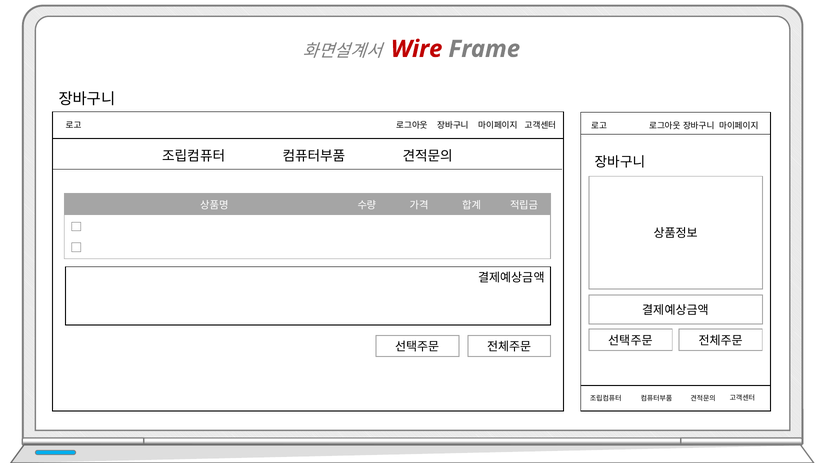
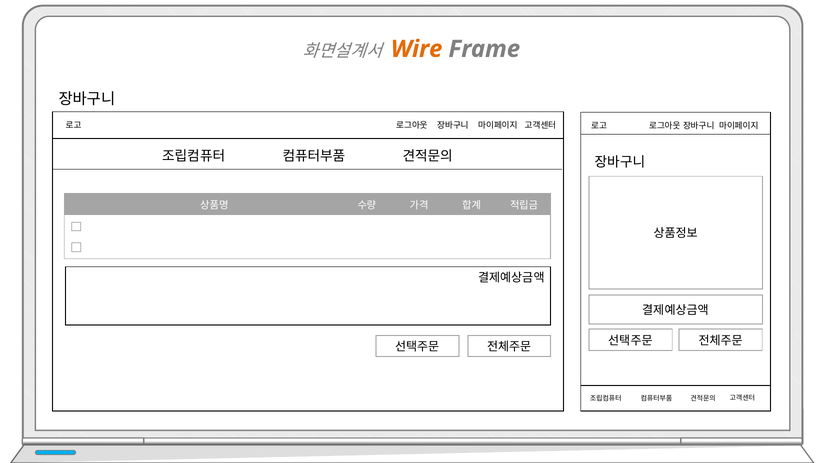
Wire colour: red -> orange (417, 49)
